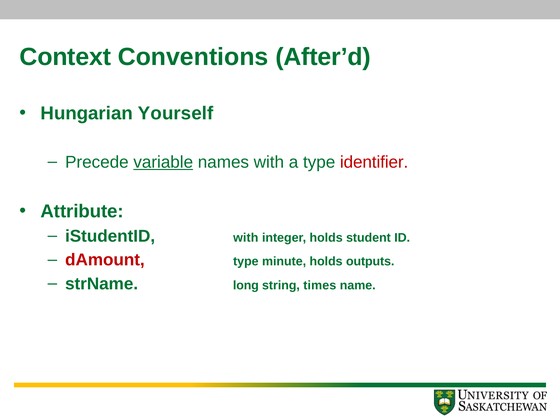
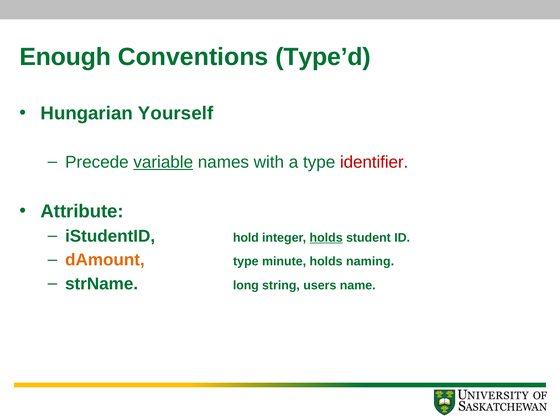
Context: Context -> Enough (65, 57)
After’d: After’d -> Type’d (323, 57)
iStudentID with: with -> hold (246, 238)
holds underline: none -> present (326, 238)
dAmount colour: red -> orange (105, 260)
outputs: outputs -> naming (370, 262)
times: times -> users (320, 285)
